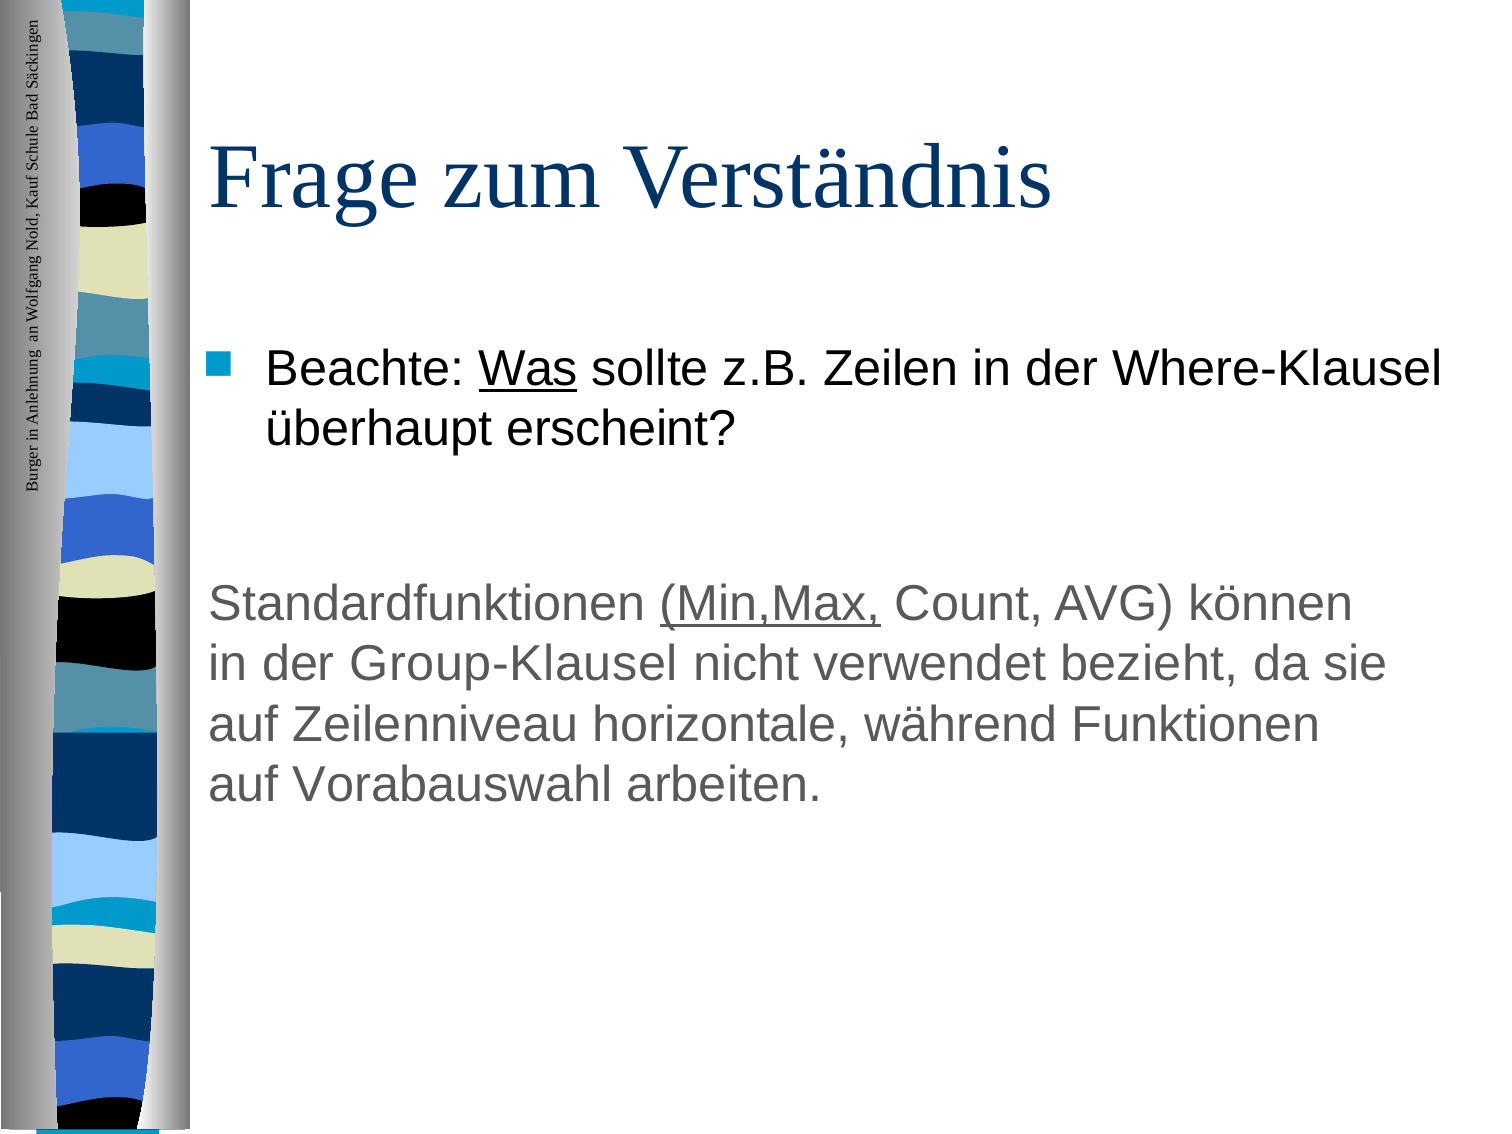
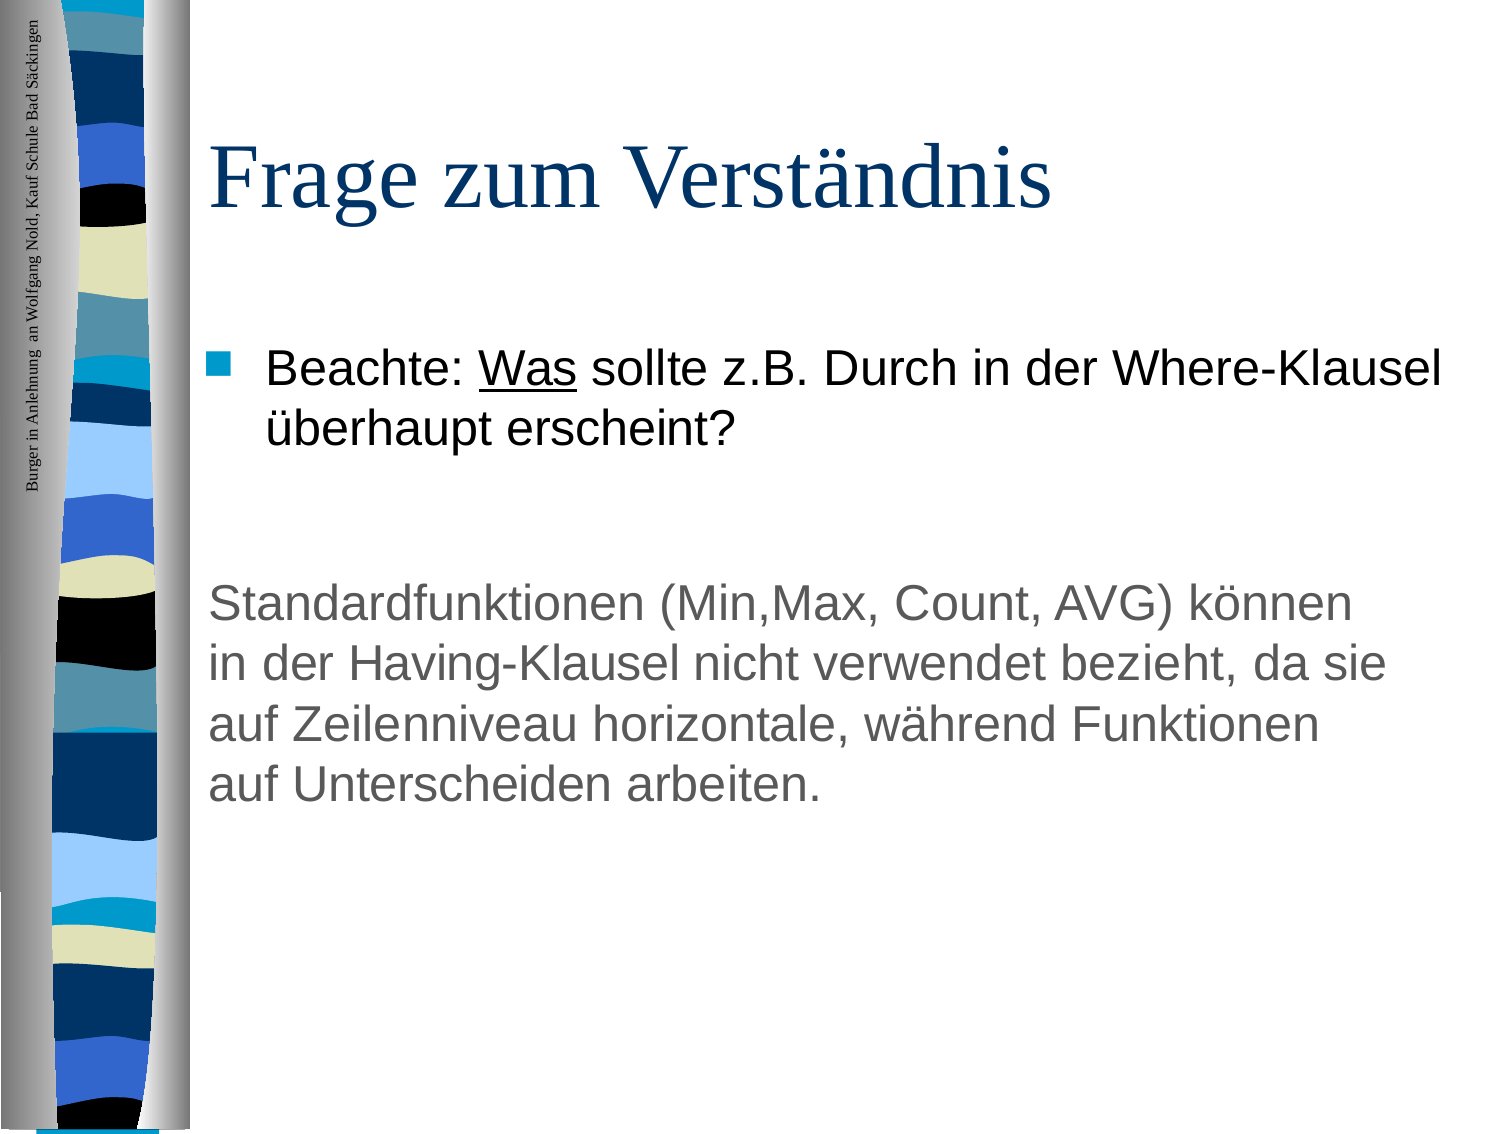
Zeilen: Zeilen -> Durch (891, 369)
Min,Max underline: present -> none (770, 603)
Group-Klausel: Group-Klausel -> Having-Klausel (514, 664)
Vorabauswahl: Vorabauswahl -> Unterscheiden (453, 785)
